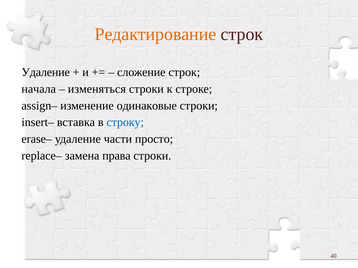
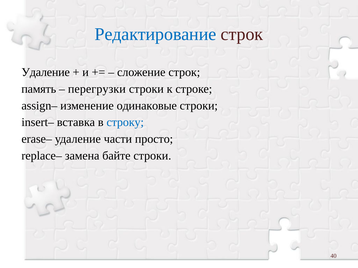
Редактирование colour: orange -> blue (155, 34)
начала: начала -> память (39, 89)
изменяться: изменяться -> перегрузки (97, 89)
права: права -> байте (116, 156)
